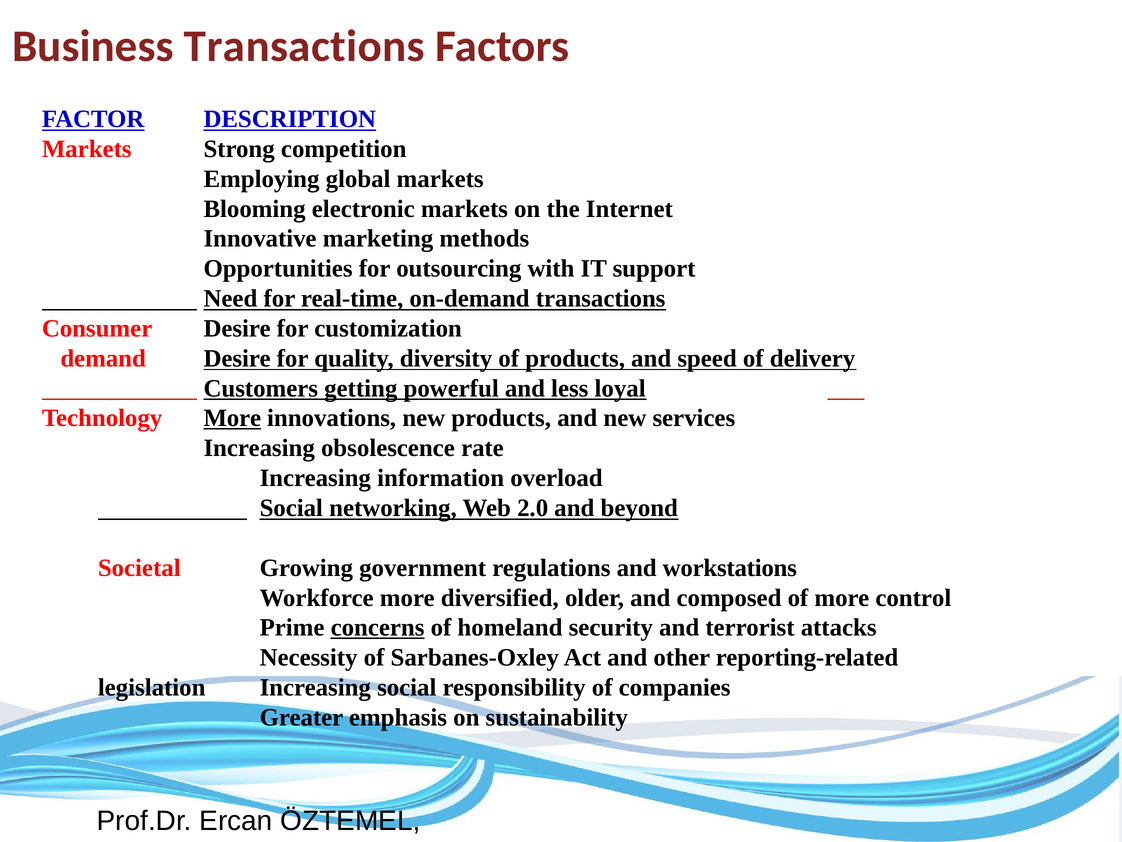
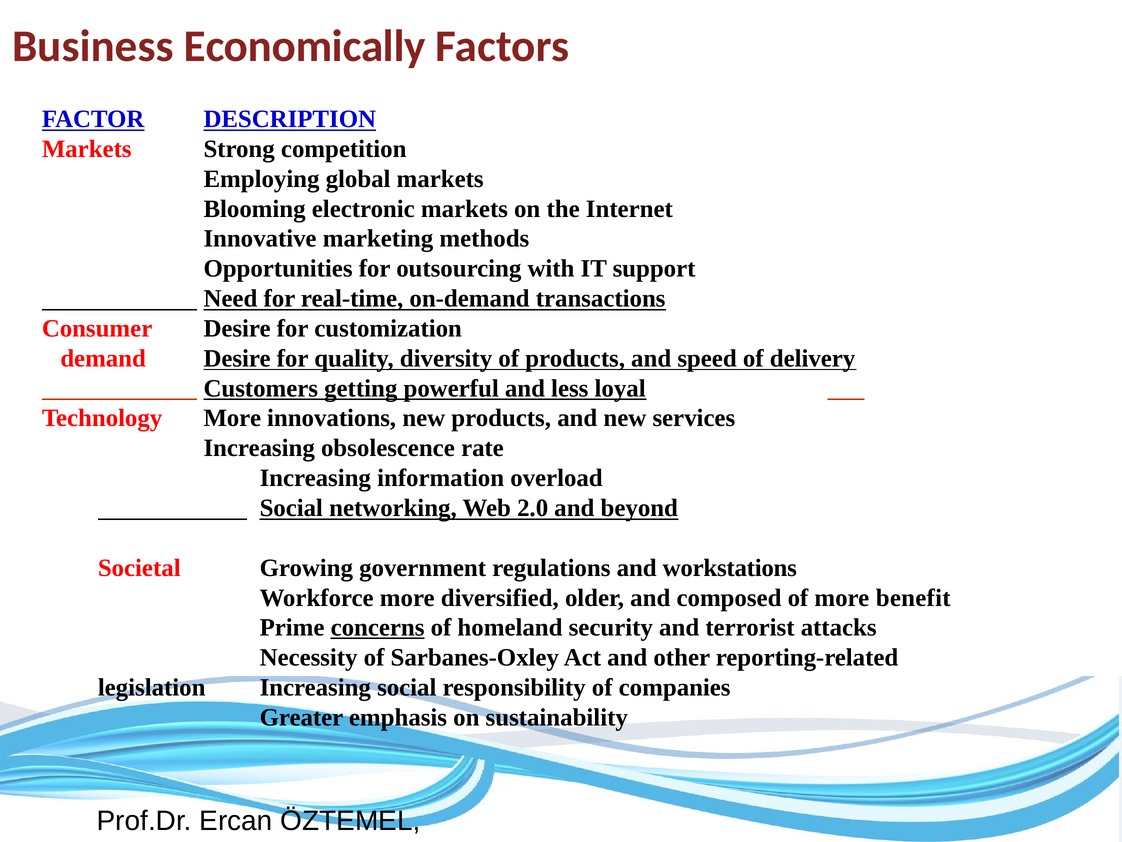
Business Transactions: Transactions -> Economically (305, 46)
More underline: present -> none (232, 418)
control: control -> benefit (913, 597)
